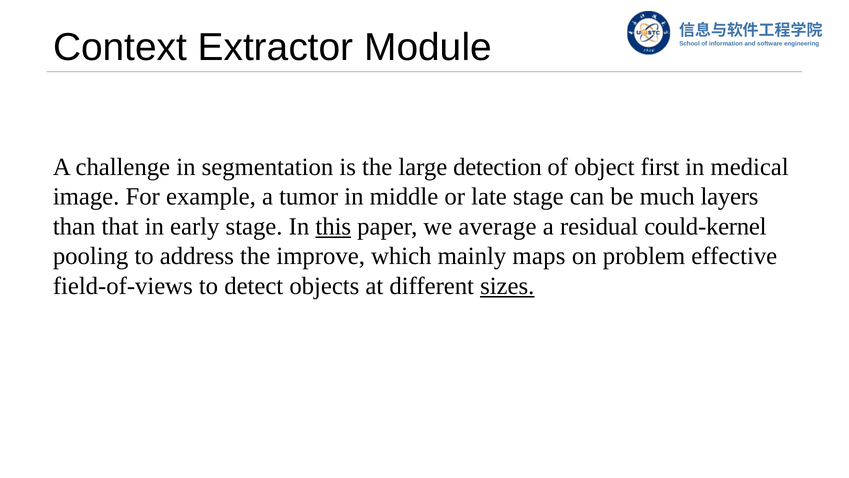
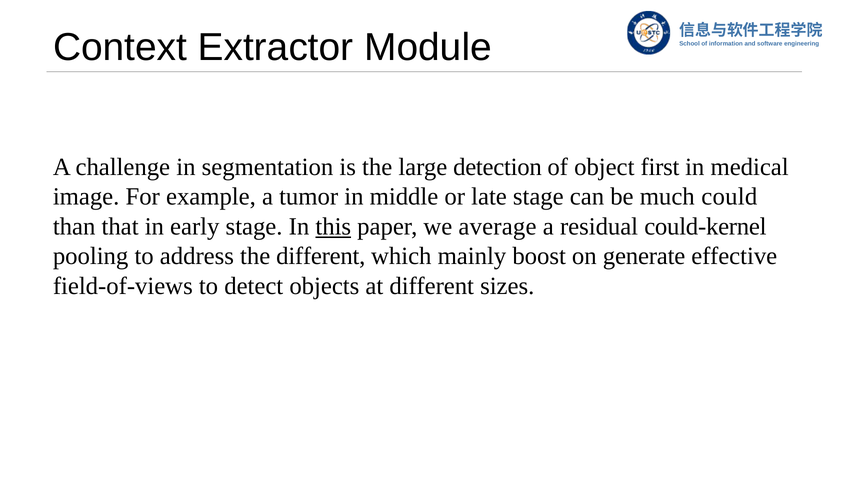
layers: layers -> could (729, 196)
the improve: improve -> different (321, 256)
maps: maps -> boost (539, 256)
problem: problem -> generate (644, 256)
sizes underline: present -> none (507, 286)
